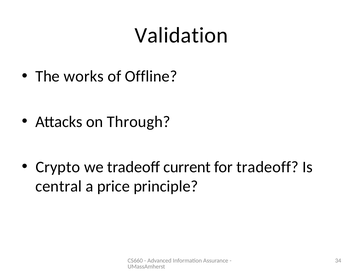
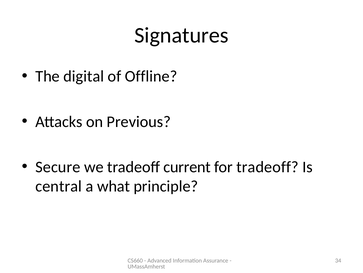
Validation: Validation -> Signatures (181, 35)
works: works -> digital (84, 76)
Through: Through -> Previous (139, 121)
Crypto: Crypto -> Secure (58, 167)
price: price -> what (114, 186)
